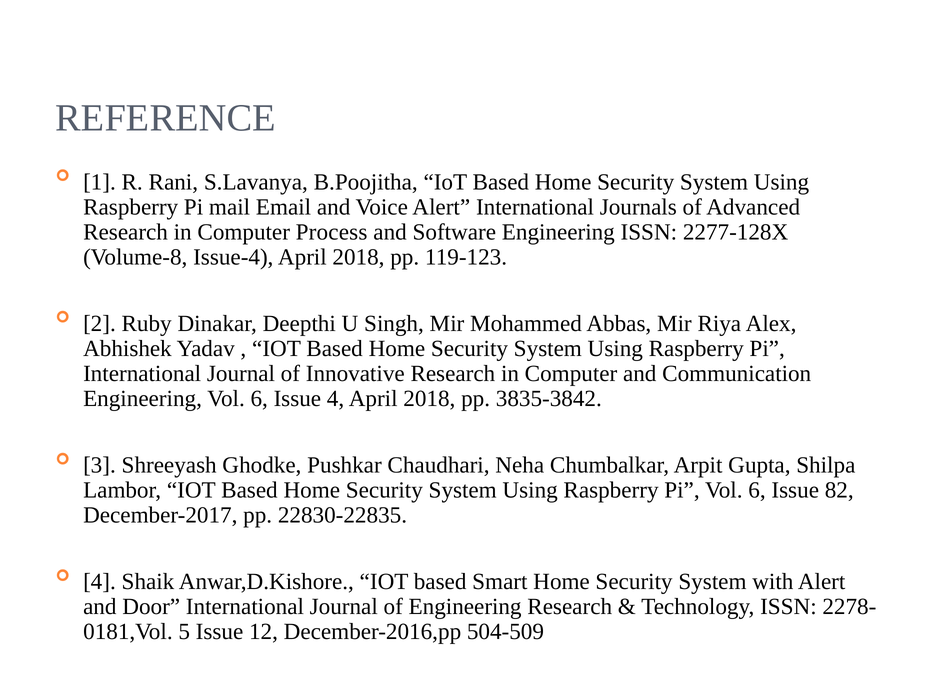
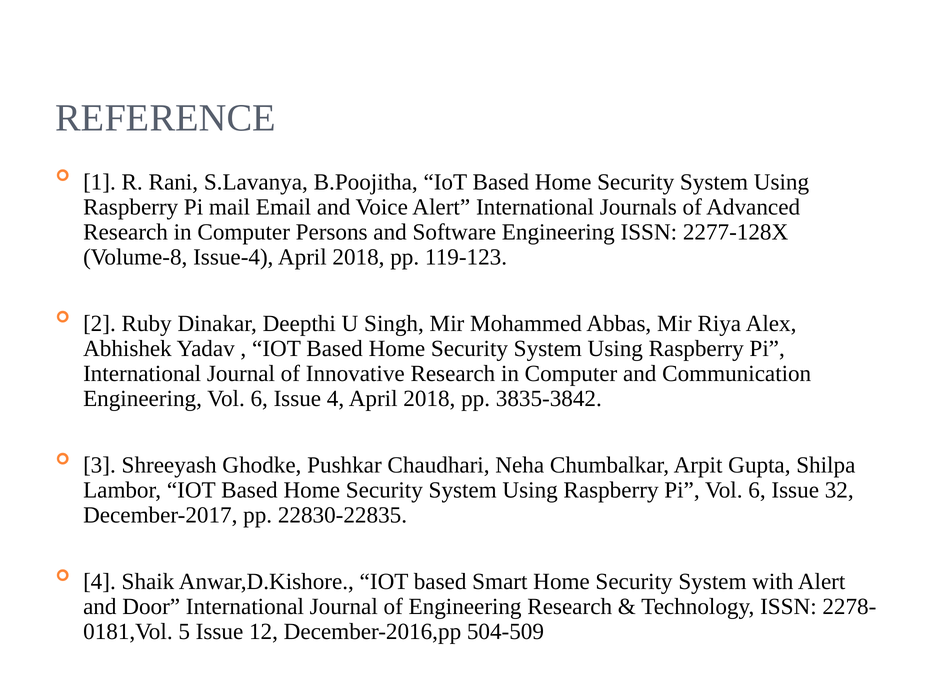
Process: Process -> Persons (332, 232)
82: 82 -> 32 (839, 490)
